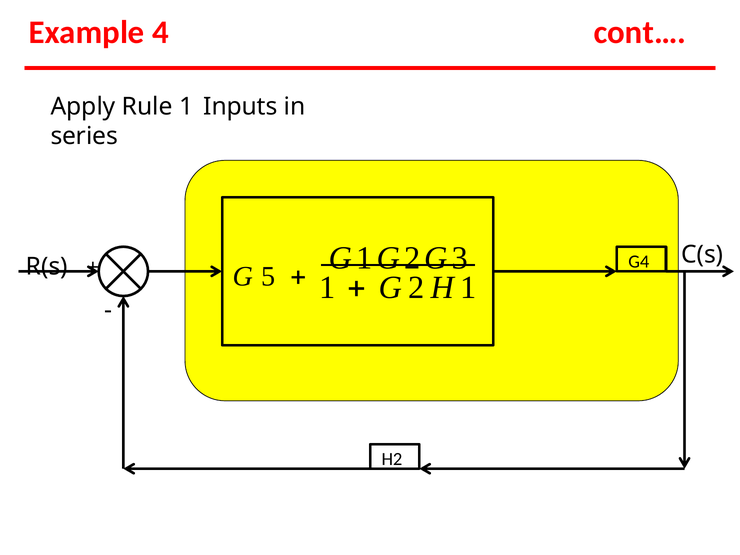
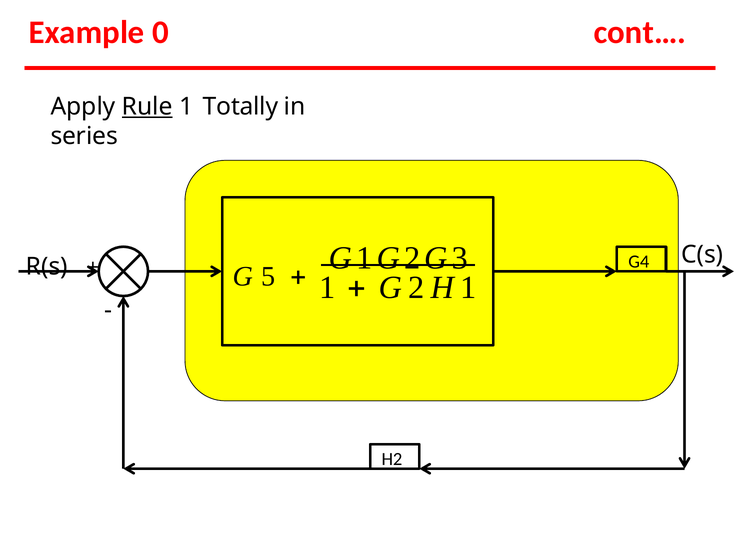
4: 4 -> 0 (160, 32)
Rule underline: none -> present (147, 106)
Inputs: Inputs -> Totally (241, 106)
